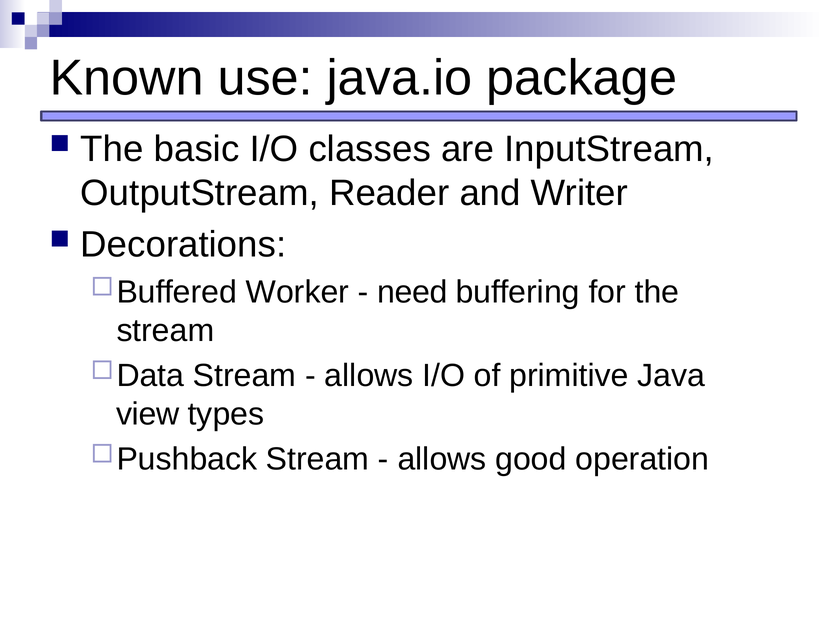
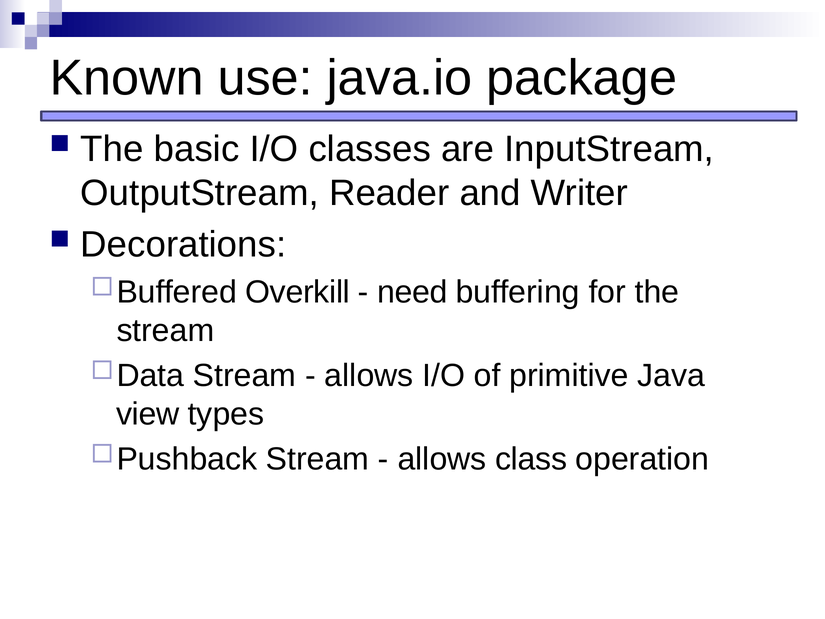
Worker: Worker -> Overkill (298, 292)
good: good -> class (531, 459)
